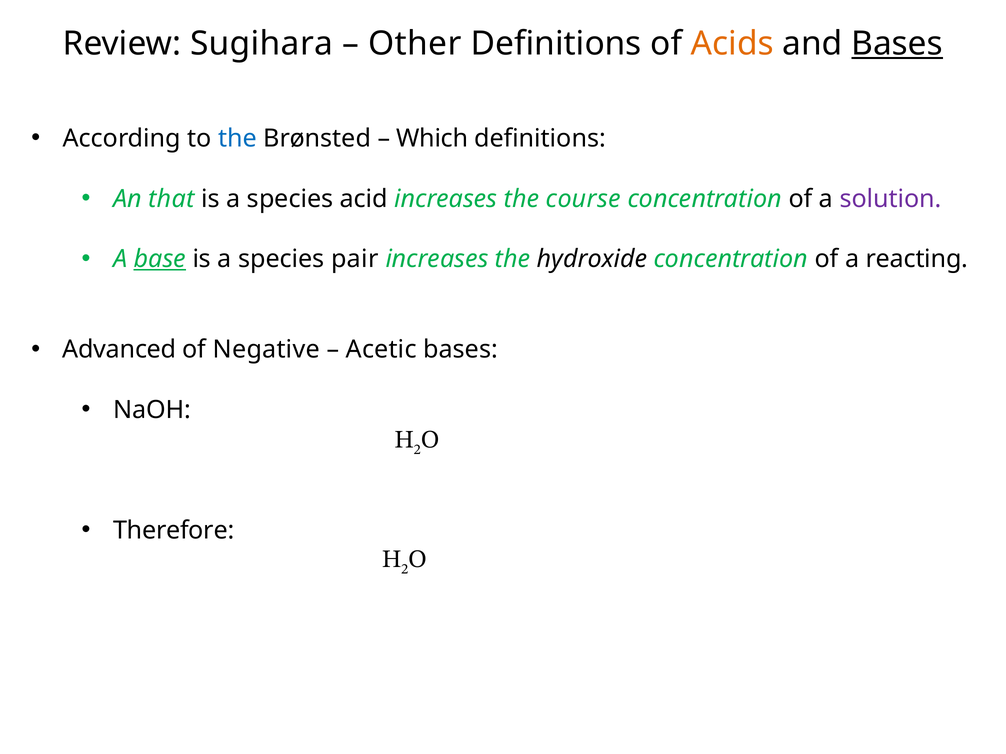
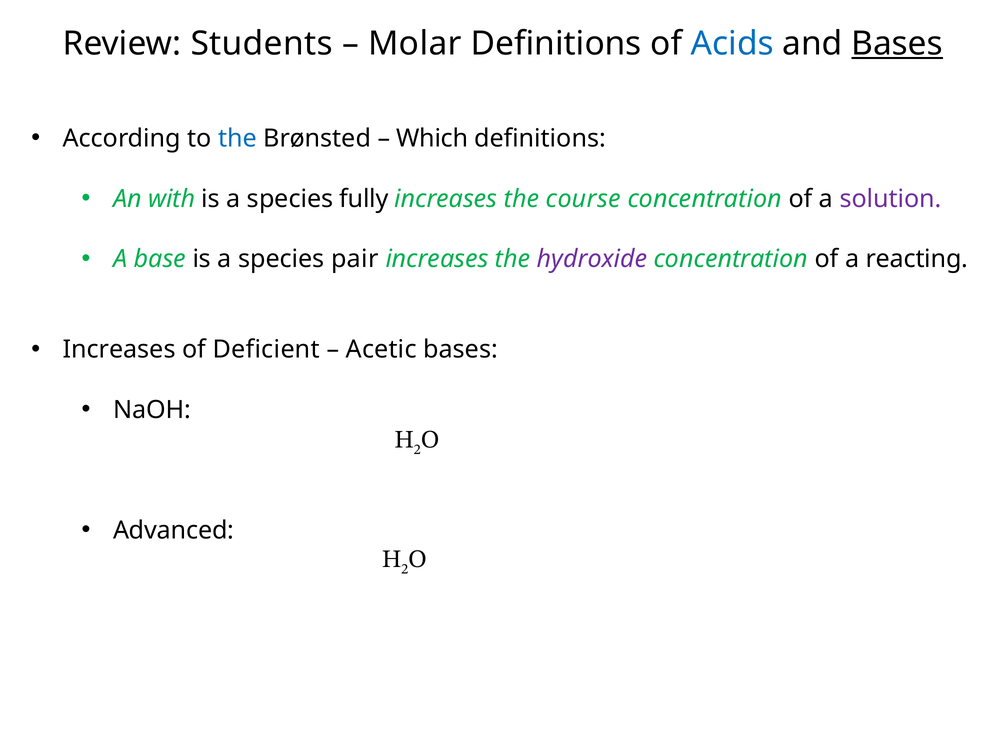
Sugihara: Sugihara -> Students (262, 44)
Other: Other -> Molar (415, 44)
Acids colour: orange -> blue (732, 44)
that: that -> with (172, 199)
acid: acid -> fully (364, 199)
base underline: present -> none (160, 259)
hydroxide colour: black -> purple (592, 259)
Advanced: Advanced -> Increases (119, 350)
Negative: Negative -> Deficient (266, 350)
Therefore: Therefore -> Advanced (174, 531)
